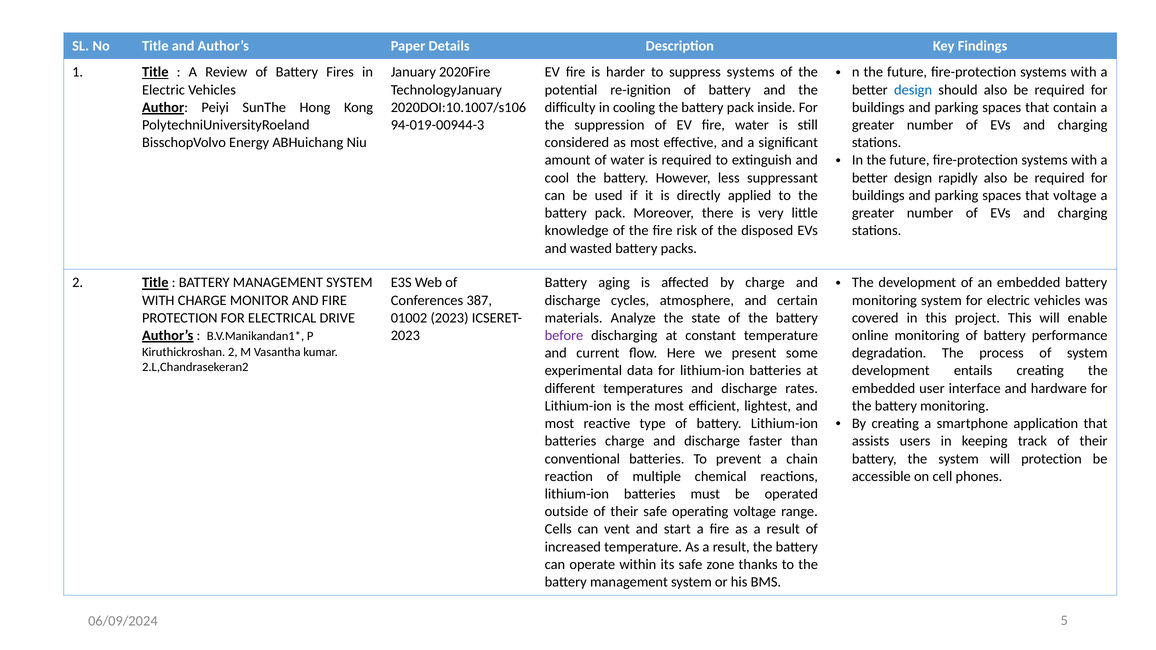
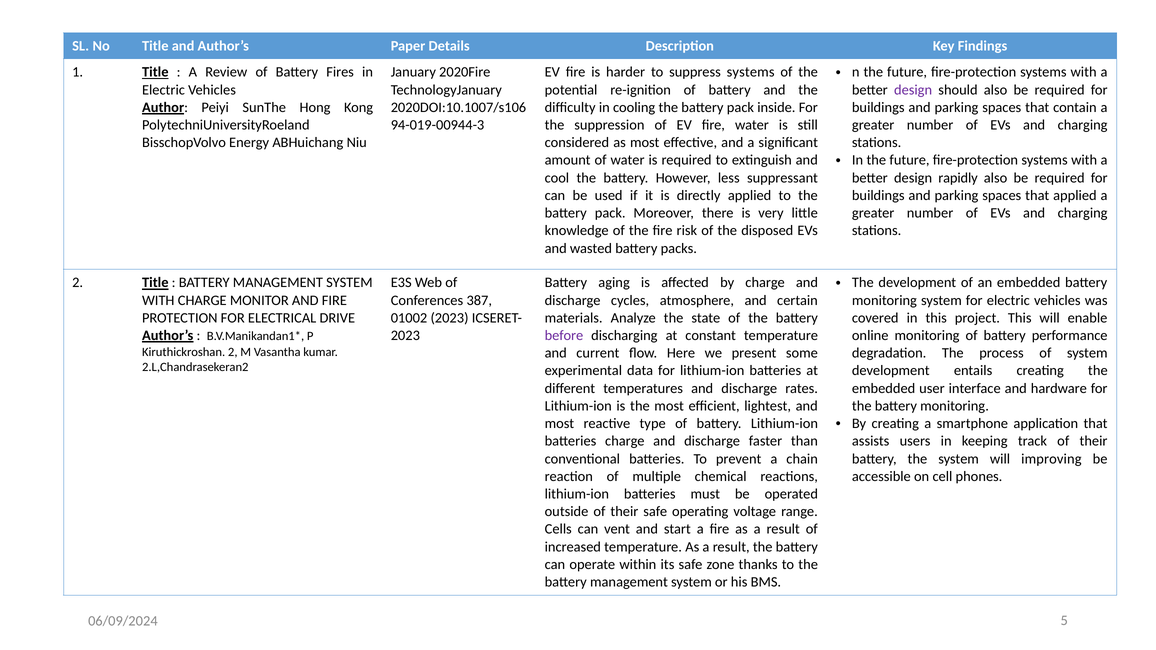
design colour: blue -> purple (913, 90)
that voltage: voltage -> applied (1075, 195)
will protection: protection -> improving (1051, 459)
